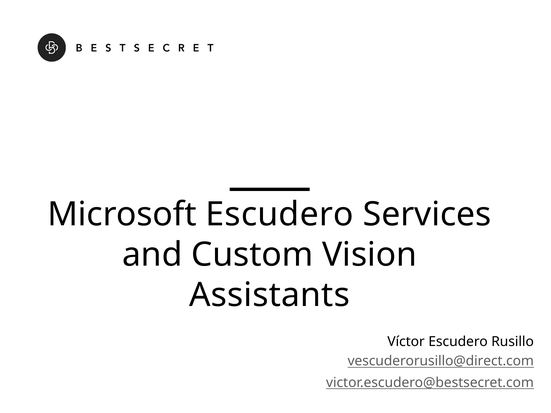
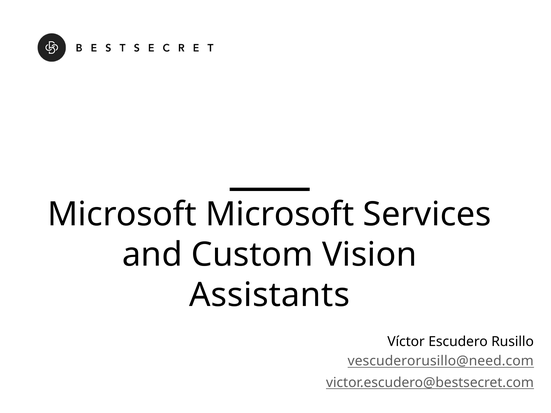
Microsoft Escudero: Escudero -> Microsoft (280, 214)
vescuderorusillo@direct.com: vescuderorusillo@direct.com -> vescuderorusillo@need.com (441, 361)
